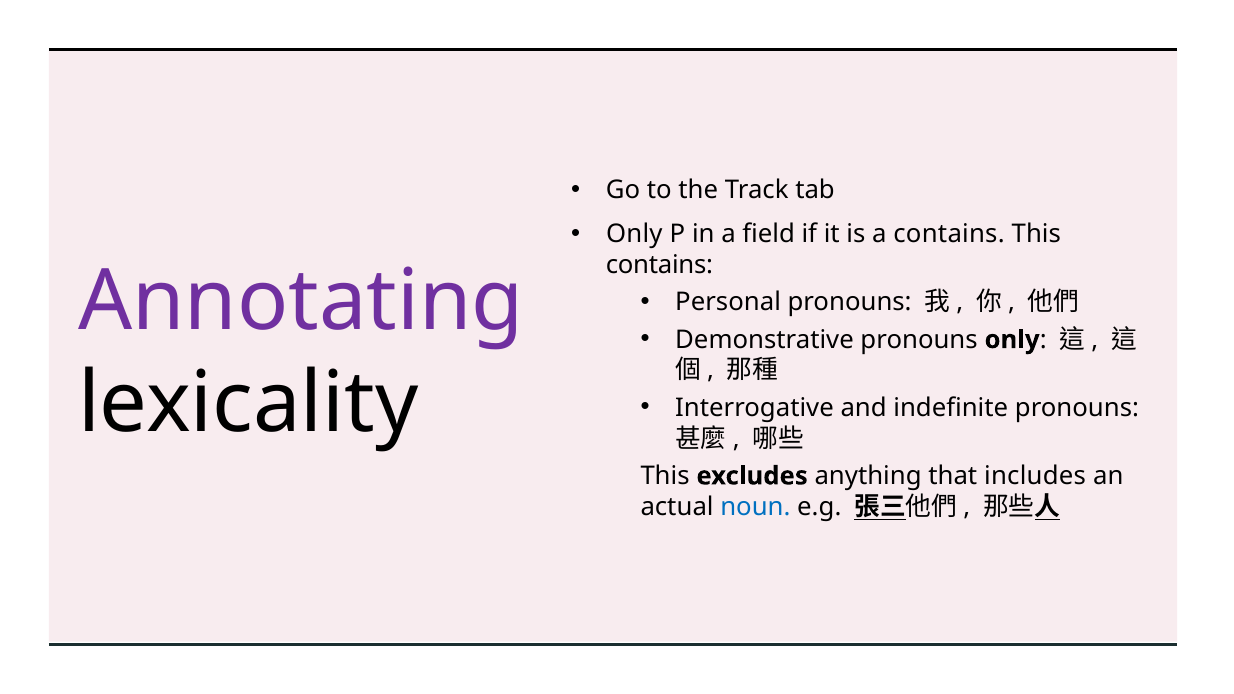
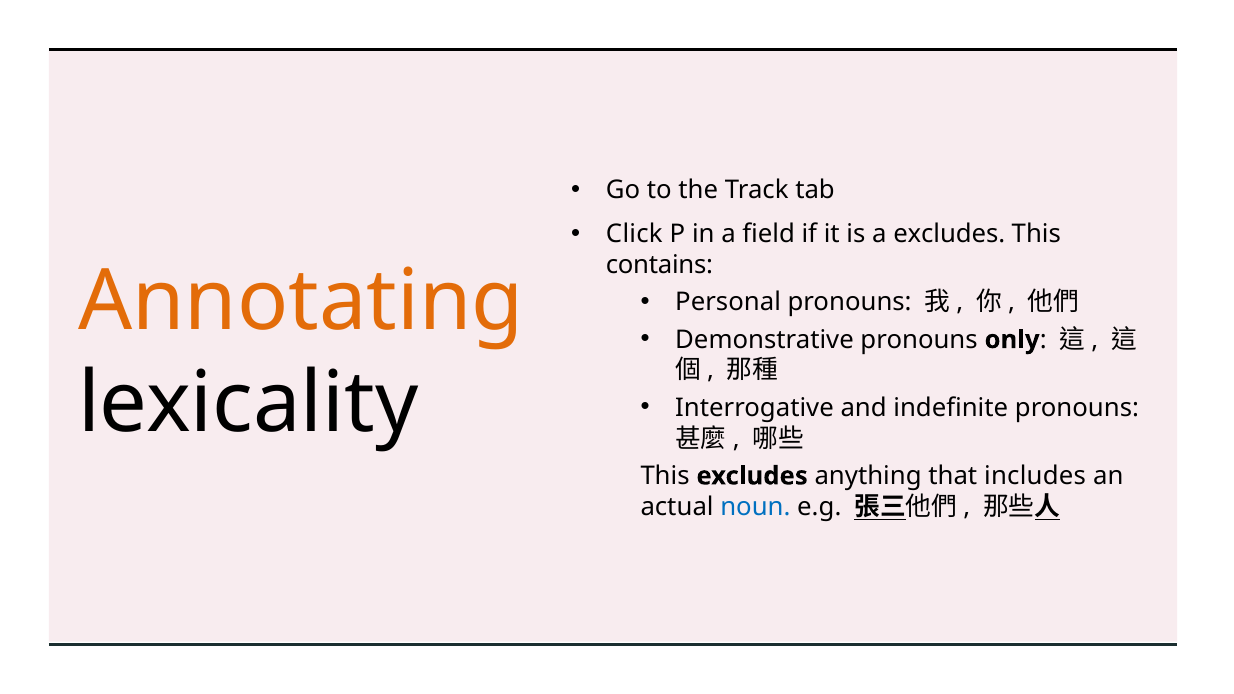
Only: Only -> Click (634, 234)
a contains: contains -> excludes (949, 234)
Annotating colour: purple -> orange (301, 302)
